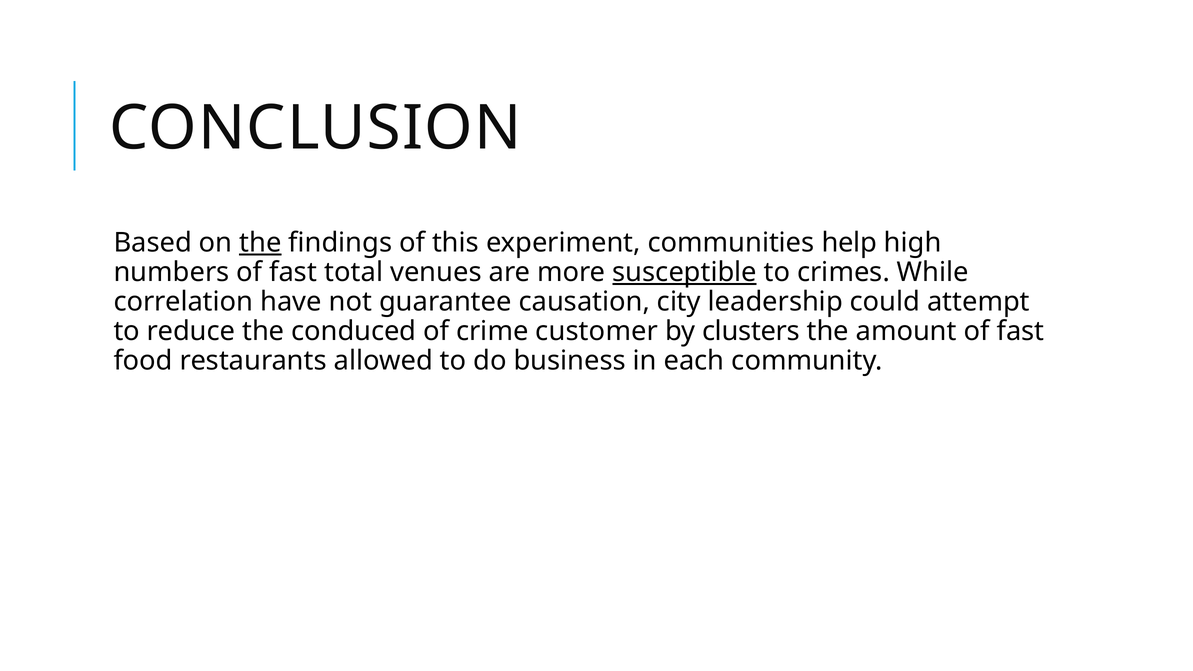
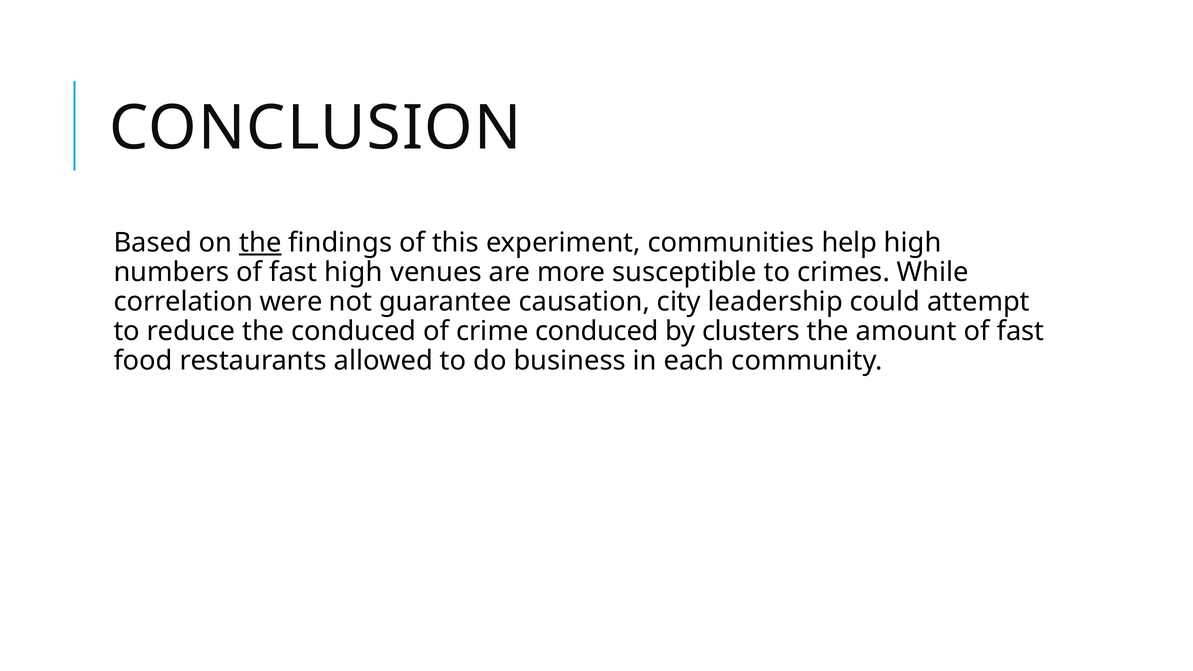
fast total: total -> high (353, 272)
susceptible underline: present -> none (685, 272)
have: have -> were (291, 302)
crime customer: customer -> conduced (597, 331)
